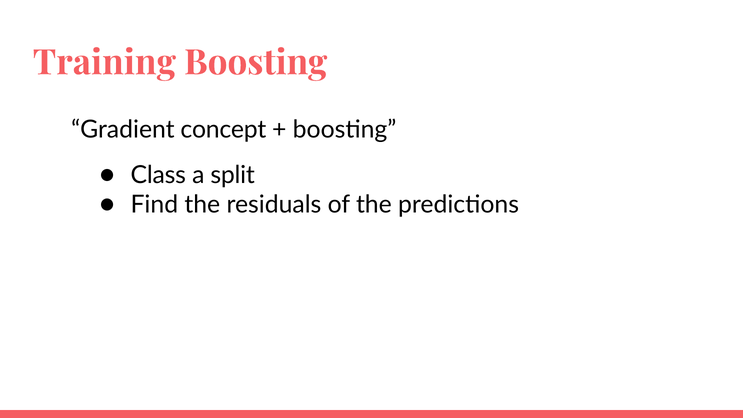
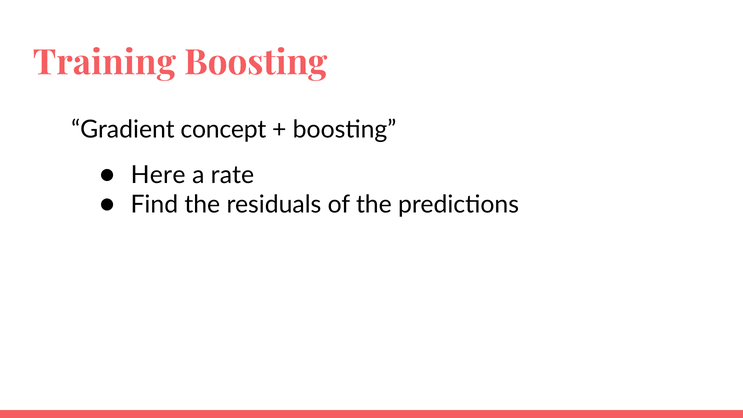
Class: Class -> Here (158, 175)
split: split -> rate (232, 175)
